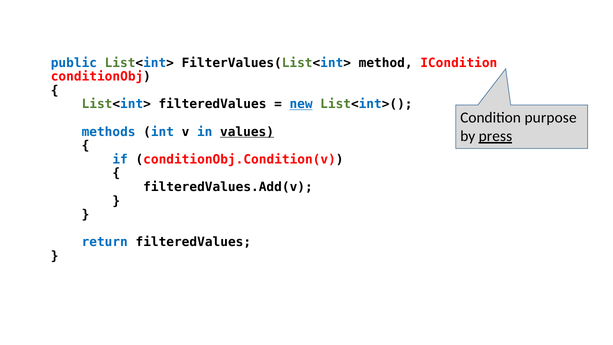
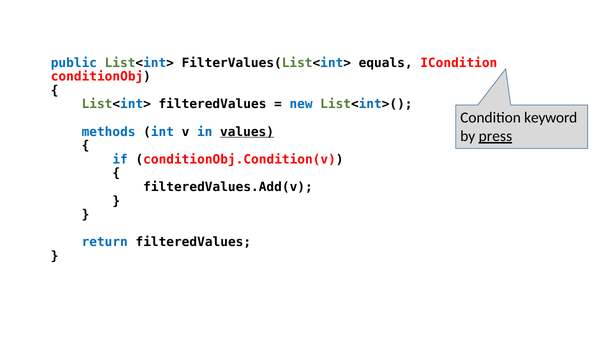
method: method -> equals (386, 63)
new underline: present -> none (301, 104)
purpose: purpose -> keyword (551, 118)
